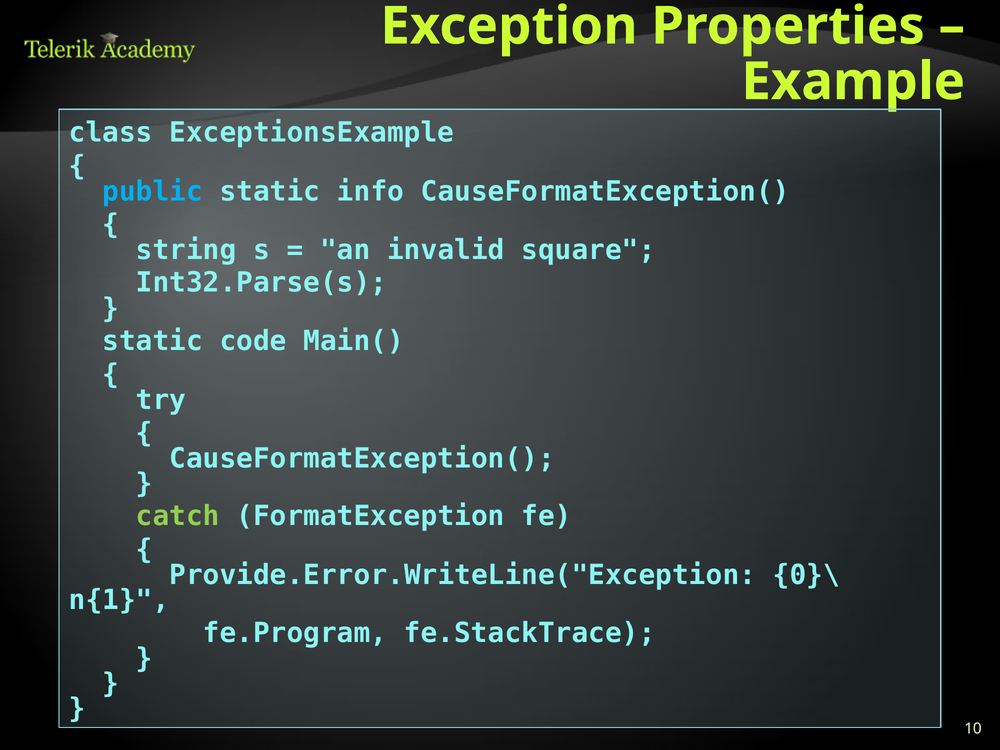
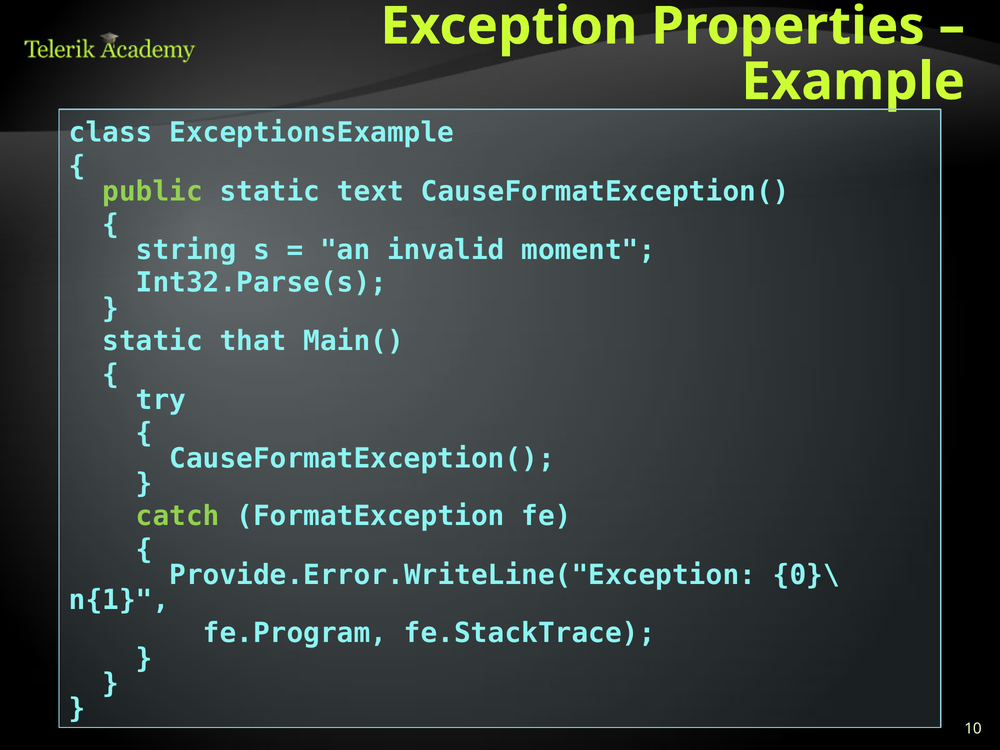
public colour: light blue -> light green (153, 192)
info: info -> text (370, 192)
square: square -> moment (588, 250)
code: code -> that (253, 341)
